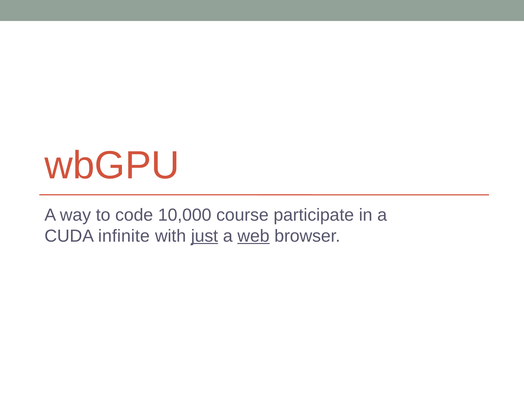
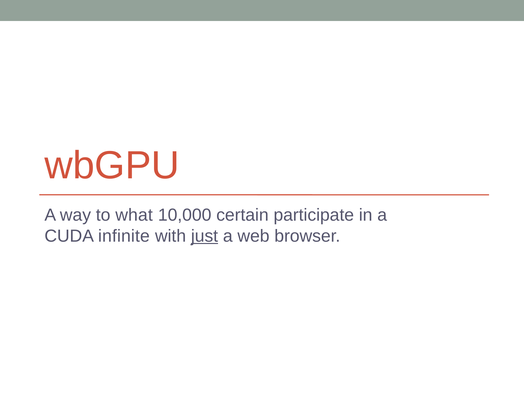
code: code -> what (134, 215)
course: course -> certain (242, 215)
web underline: present -> none (253, 236)
